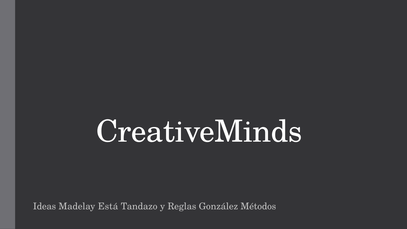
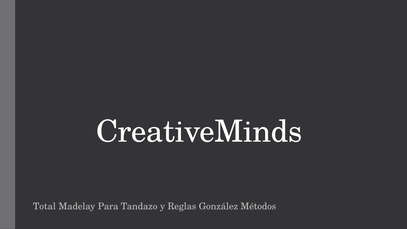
Ideas: Ideas -> Total (44, 206)
Está: Está -> Para (108, 206)
